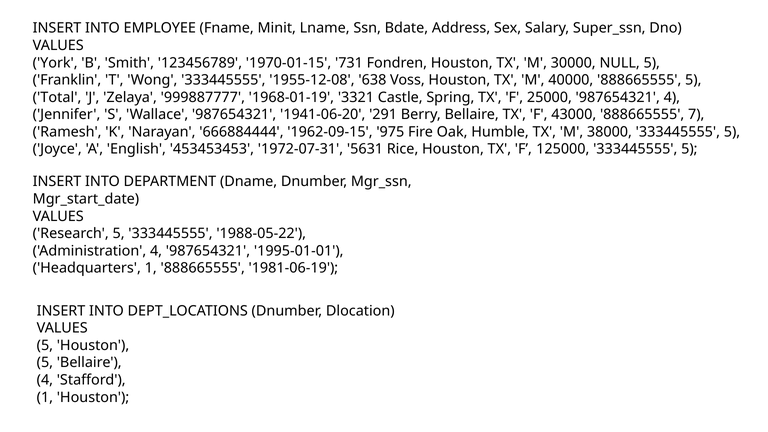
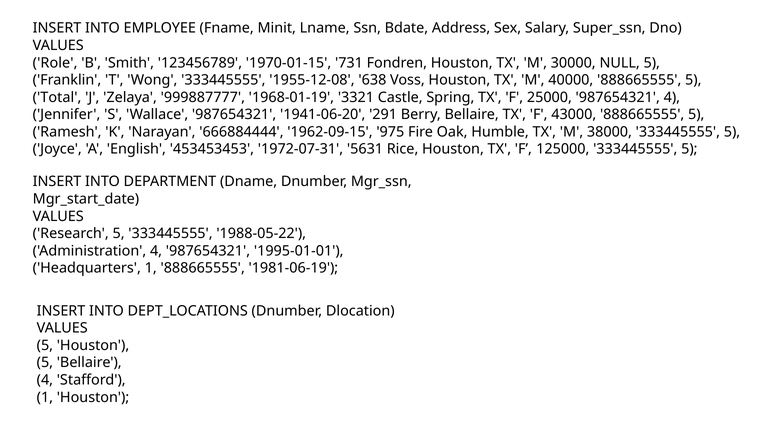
York: York -> Role (55, 63)
43000 888665555 7: 7 -> 5 (696, 115)
